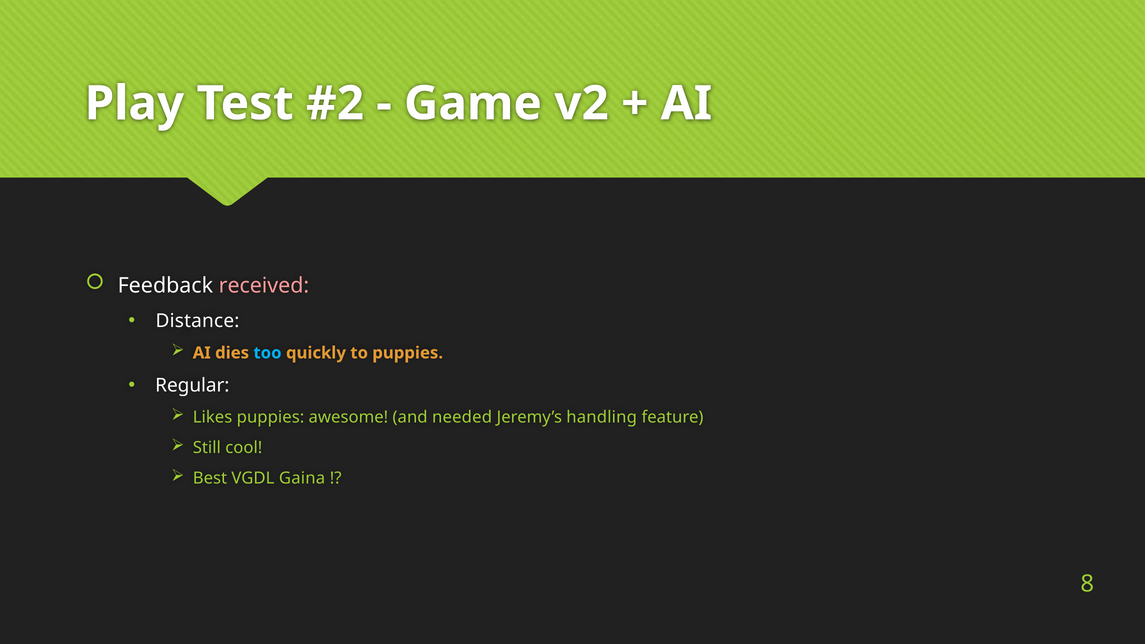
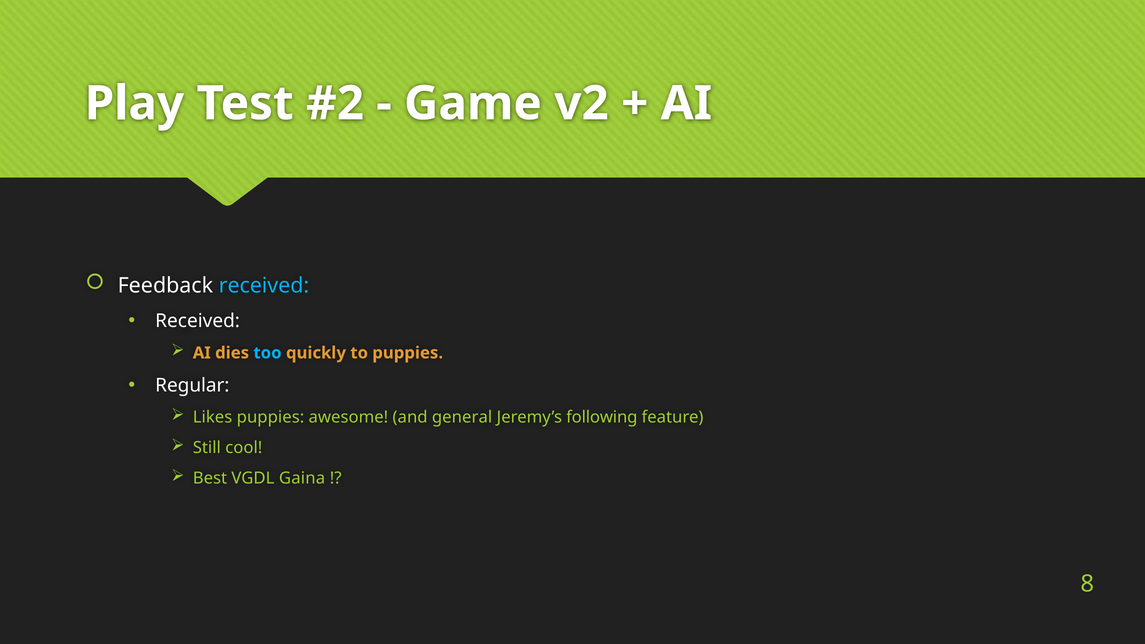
received colour: pink -> light blue (264, 286)
Distance: Distance -> Received (198, 321)
needed: needed -> general (462, 417)
handling: handling -> following (602, 417)
